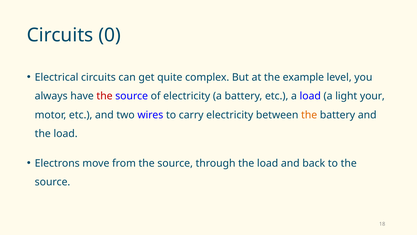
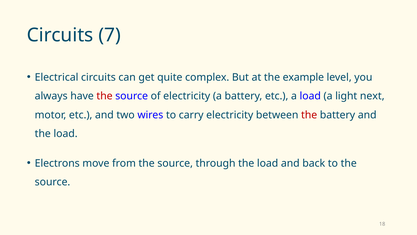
0: 0 -> 7 (110, 35)
your: your -> next (372, 96)
the colour: orange -> red (309, 115)
